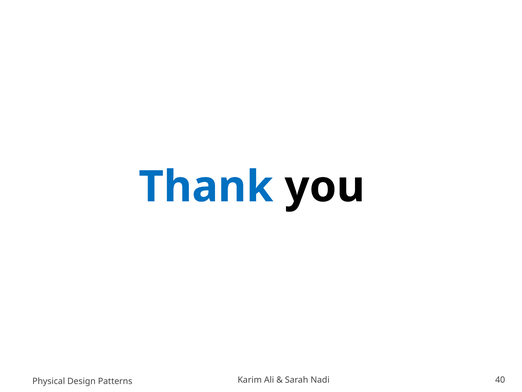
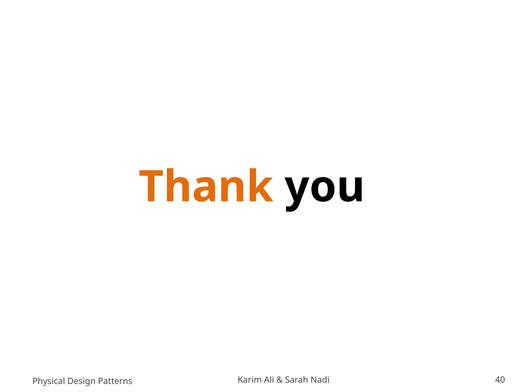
Thank colour: blue -> orange (206, 187)
